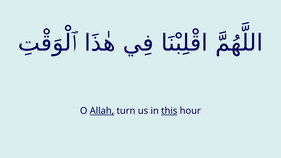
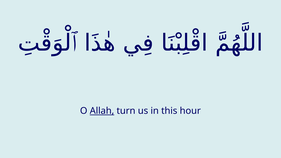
this underline: present -> none (169, 111)
